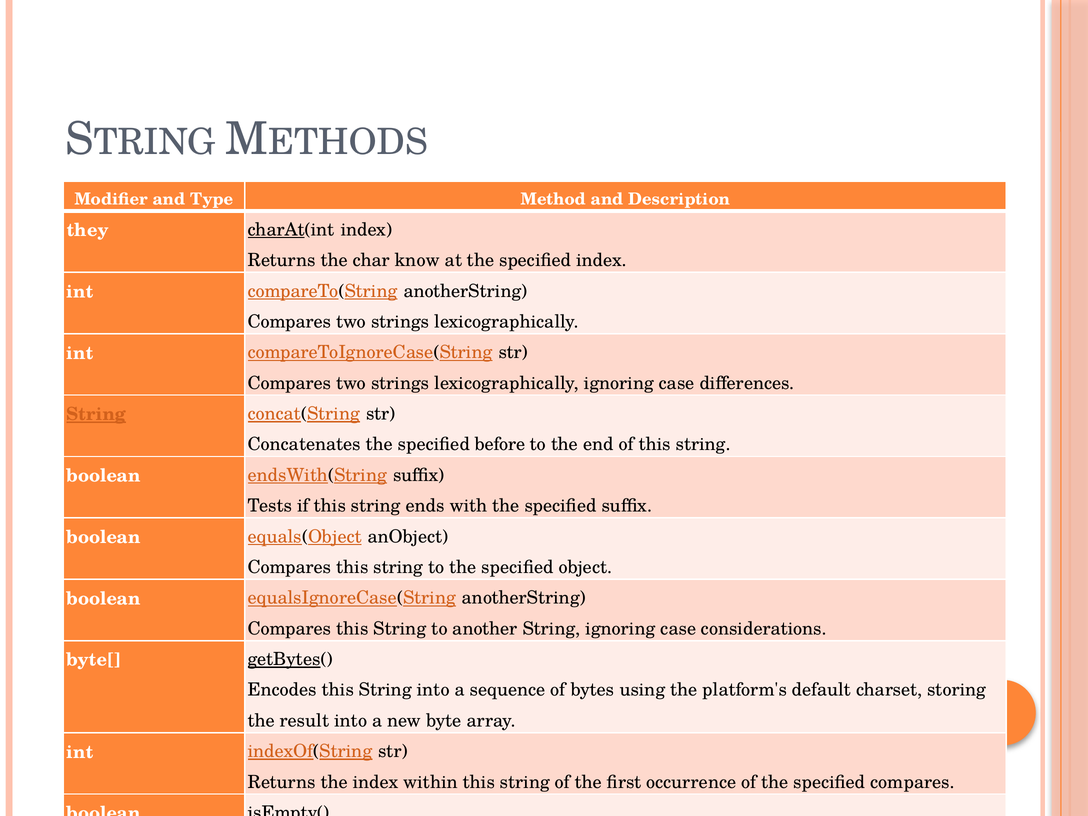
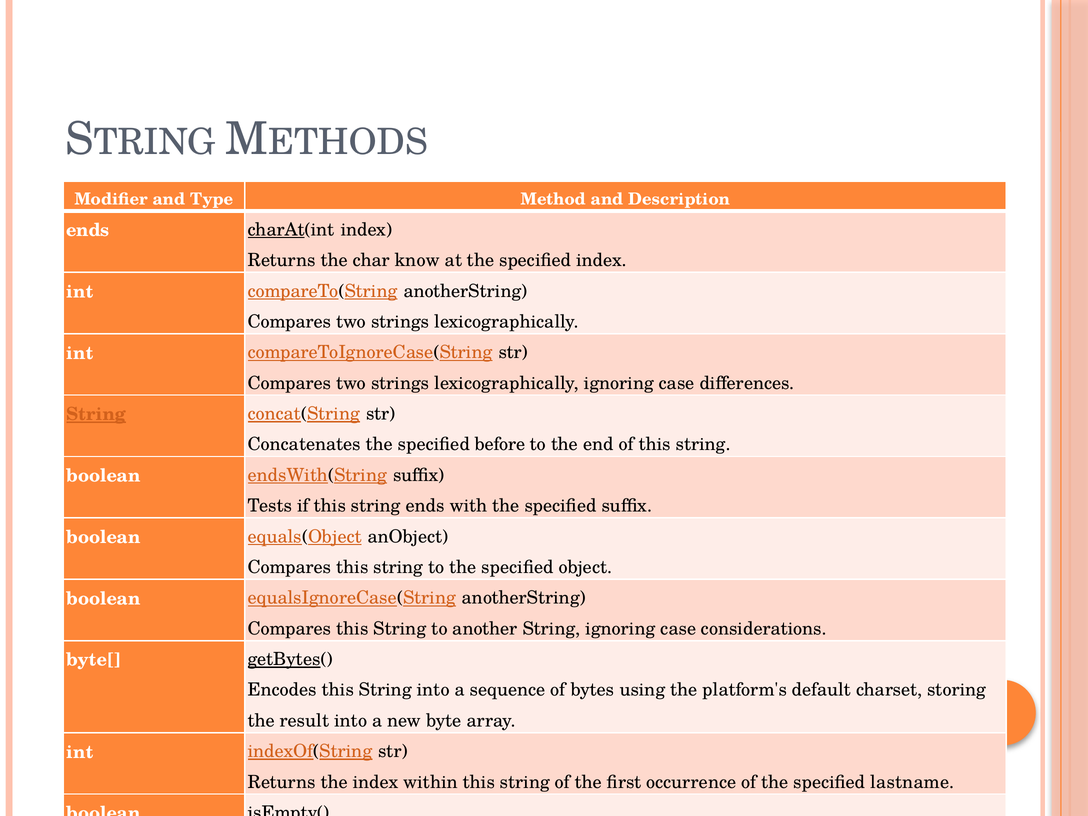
they: they -> ends (88, 230)
specified compares: compares -> lastname (912, 782)
